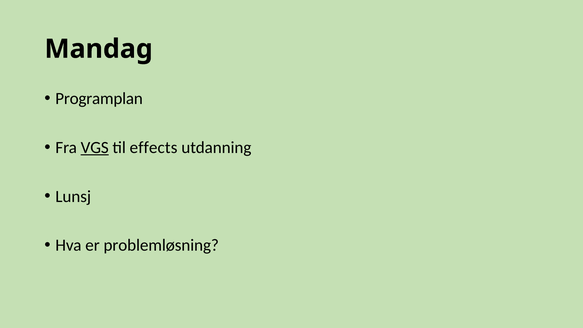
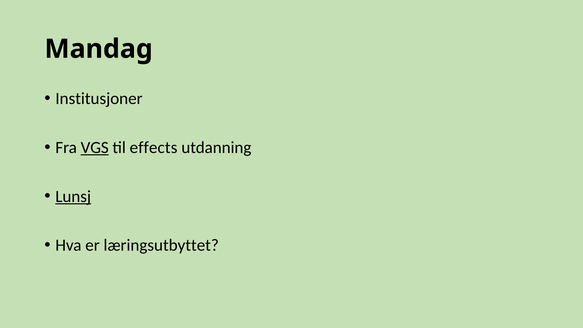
Programplan: Programplan -> Institusjoner (99, 99)
Lunsj underline: none -> present (73, 196)
problemløsning: problemløsning -> læringsutbyttet (161, 245)
